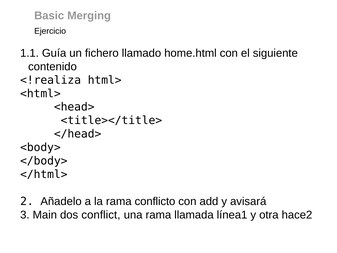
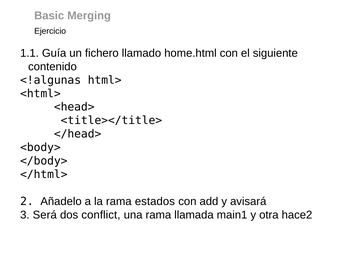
<!realiza: <!realiza -> <!algunas (51, 80)
conflicto: conflicto -> estados (155, 201)
Main: Main -> Será (45, 215)
línea1: línea1 -> main1 (232, 215)
